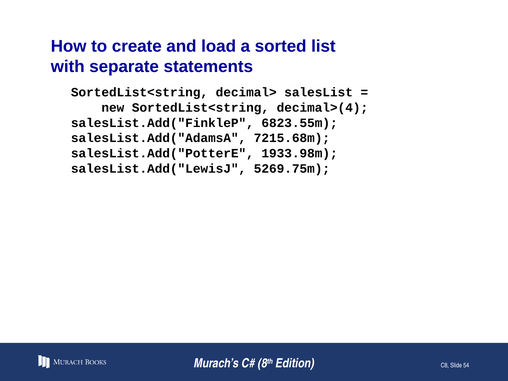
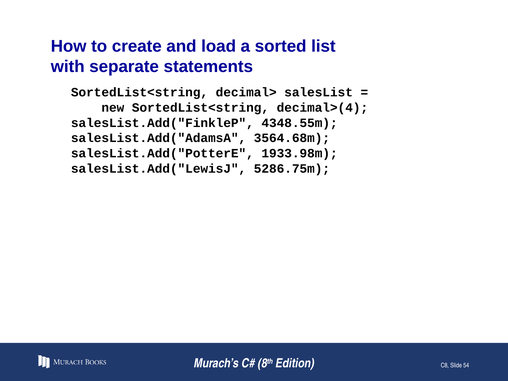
6823.55m: 6823.55m -> 4348.55m (300, 123)
7215.68m: 7215.68m -> 3564.68m (292, 138)
5269.75m: 5269.75m -> 5286.75m (292, 169)
